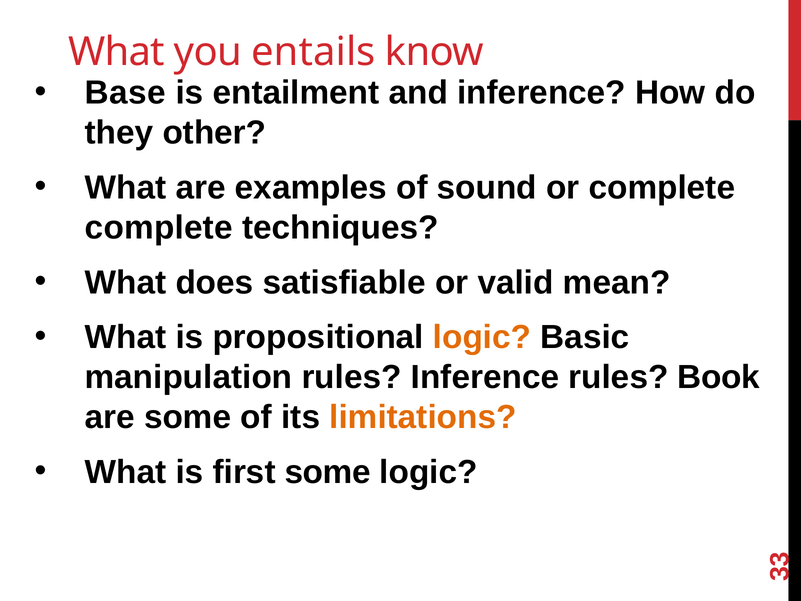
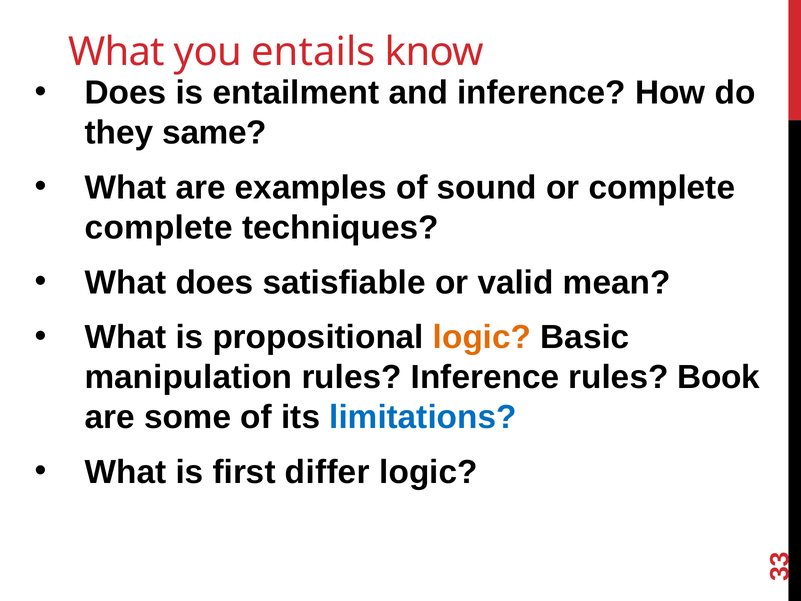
Base: Base -> Does (126, 93)
other: other -> same (215, 133)
limitations colour: orange -> blue (423, 417)
first some: some -> differ (327, 472)
